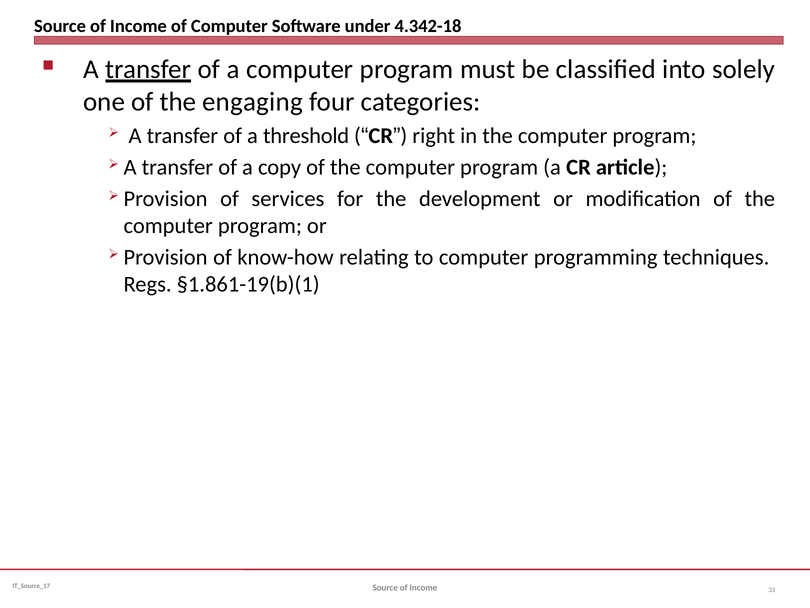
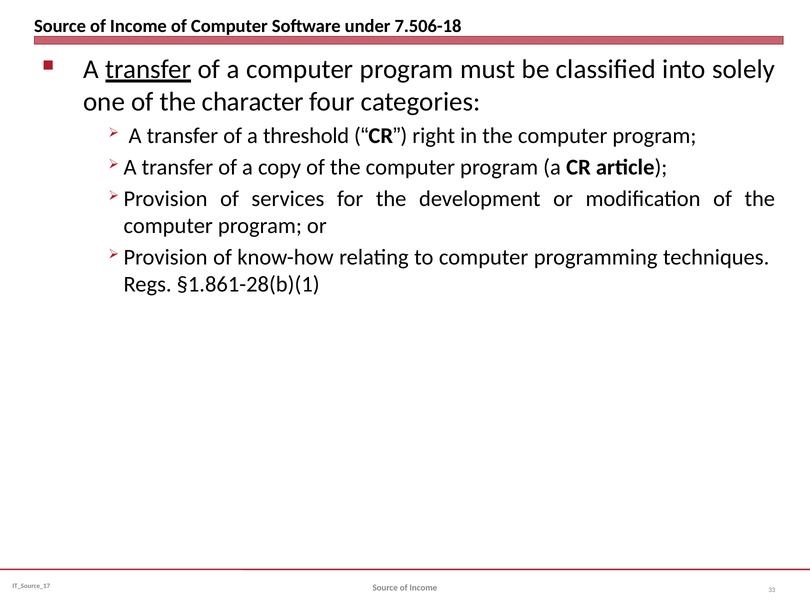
4.342-18: 4.342-18 -> 7.506-18 (428, 26)
engaging: engaging -> character (253, 102)
§1.861-19(b)(1: §1.861-19(b)(1 -> §1.861-28(b)(1 (248, 284)
